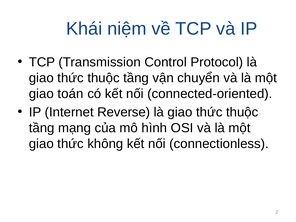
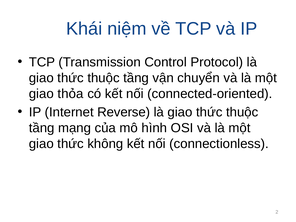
toán: toán -> thỏa (70, 94)
